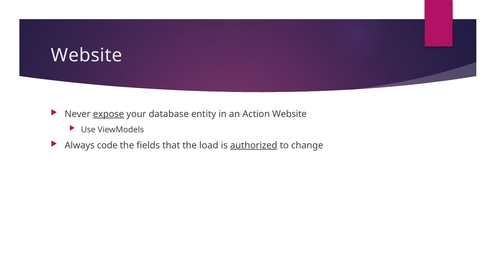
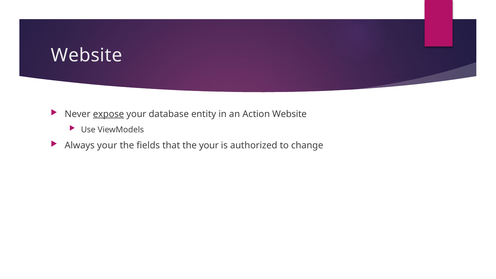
Always code: code -> your (107, 145)
the load: load -> your (209, 145)
authorized underline: present -> none (254, 145)
